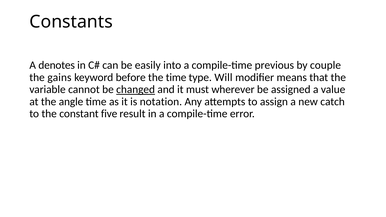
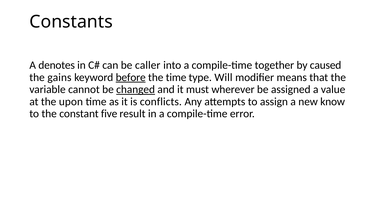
easily: easily -> caller (148, 65)
previous: previous -> together (274, 65)
couple: couple -> caused (326, 65)
before underline: none -> present (131, 77)
angle: angle -> upon (71, 102)
notation: notation -> conflicts (161, 102)
catch: catch -> know (333, 102)
